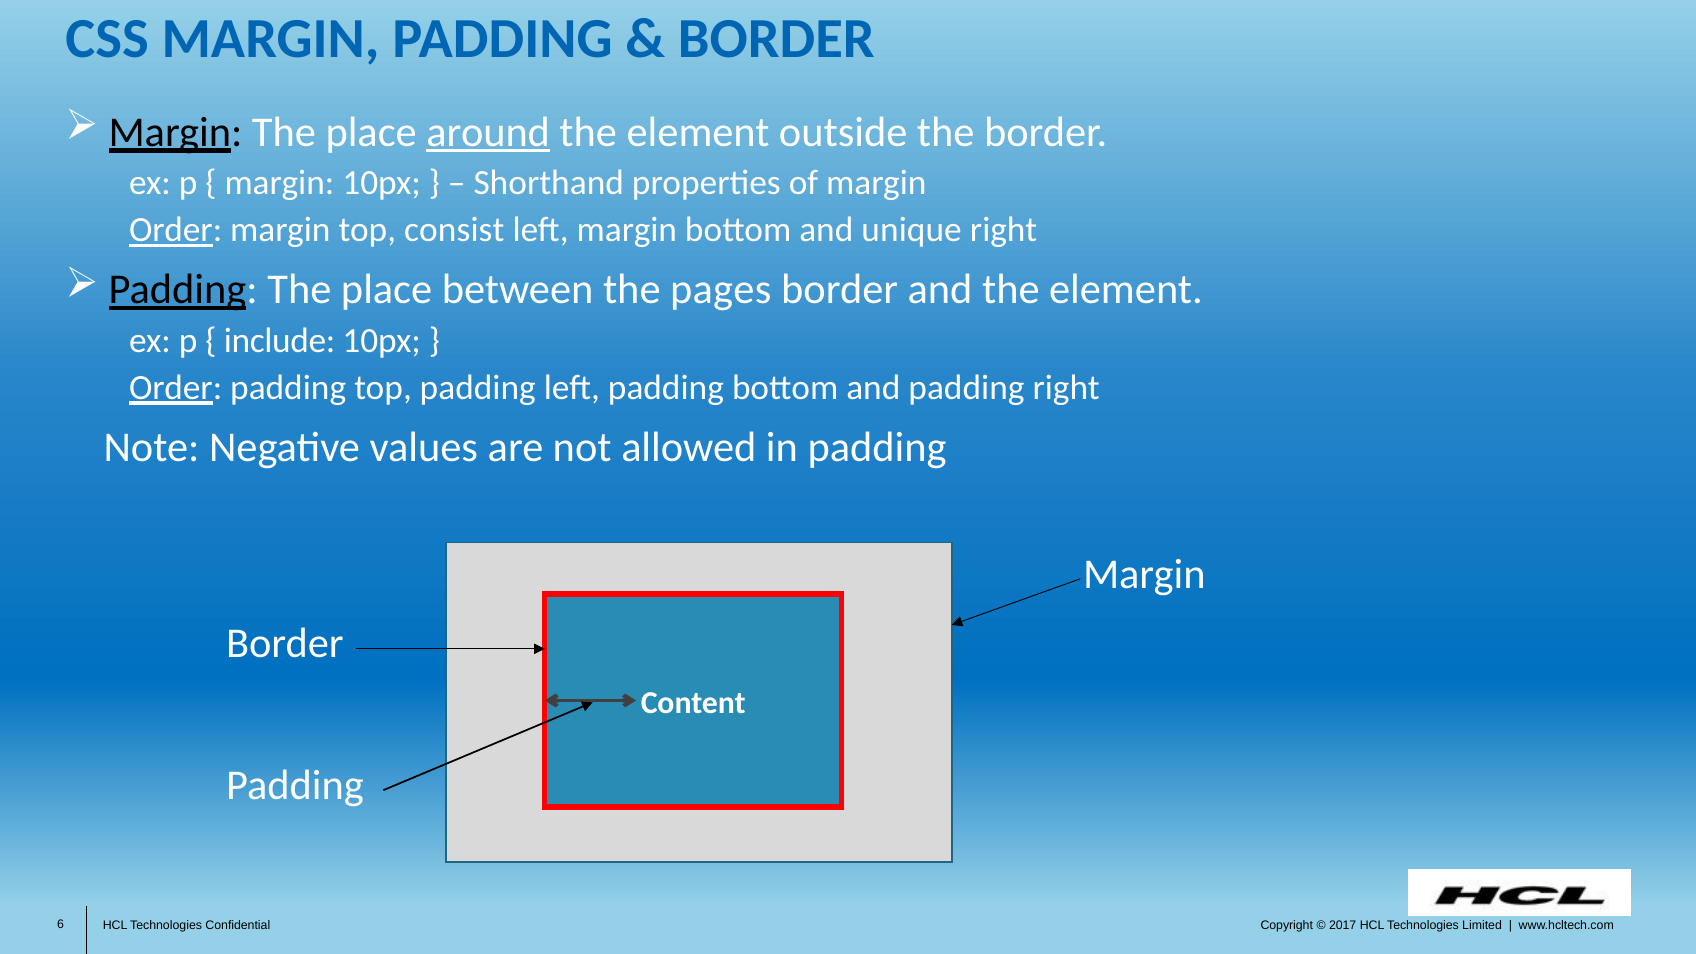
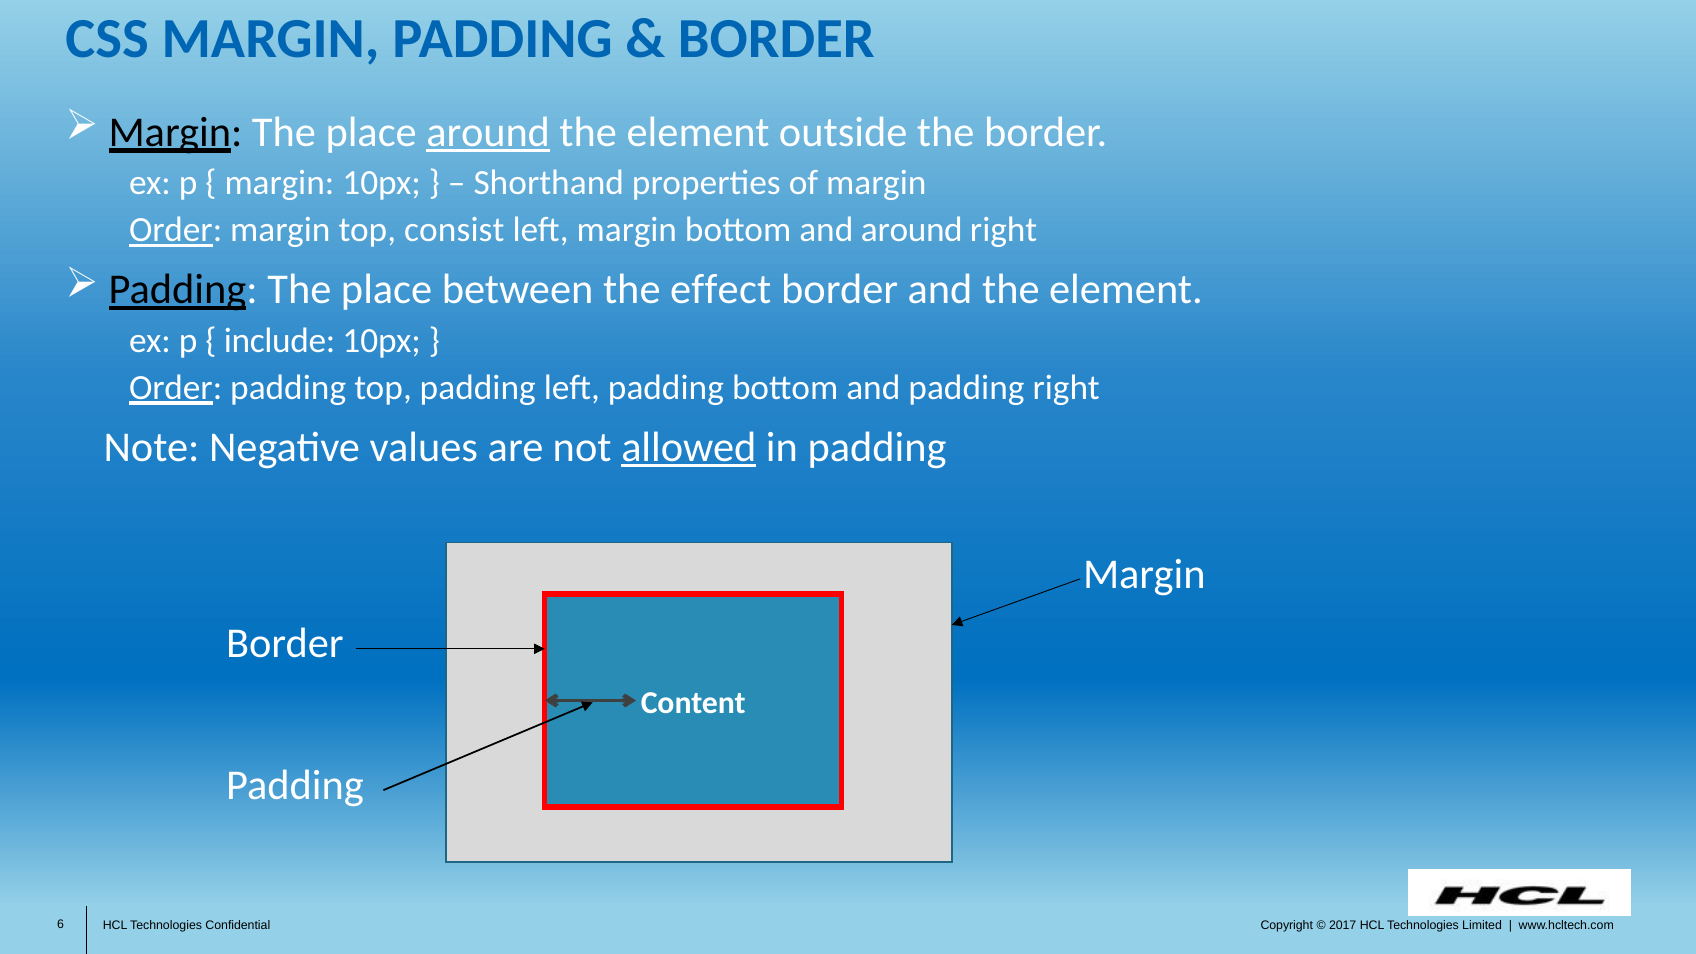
and unique: unique -> around (912, 230)
pages: pages -> effect (721, 290)
allowed underline: none -> present (689, 447)
